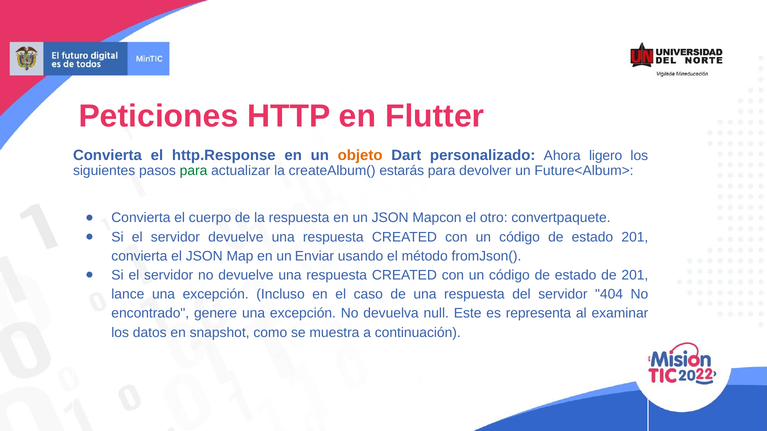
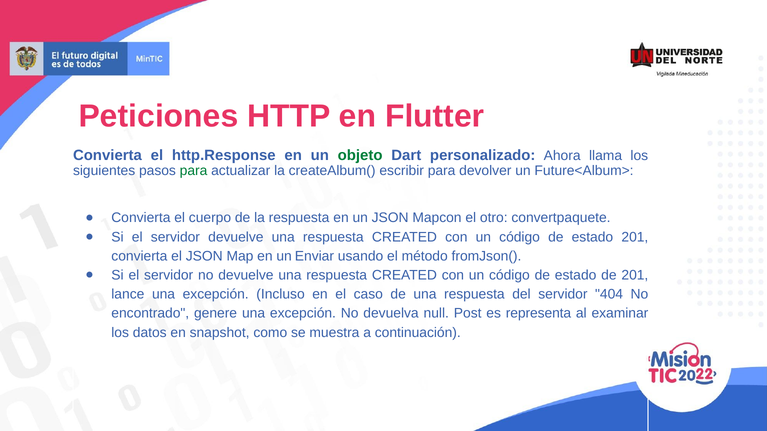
objeto colour: orange -> green (360, 155)
ligero: ligero -> llama (606, 156)
estarás: estarás -> escribir (402, 171)
Este: Este -> Post (468, 314)
